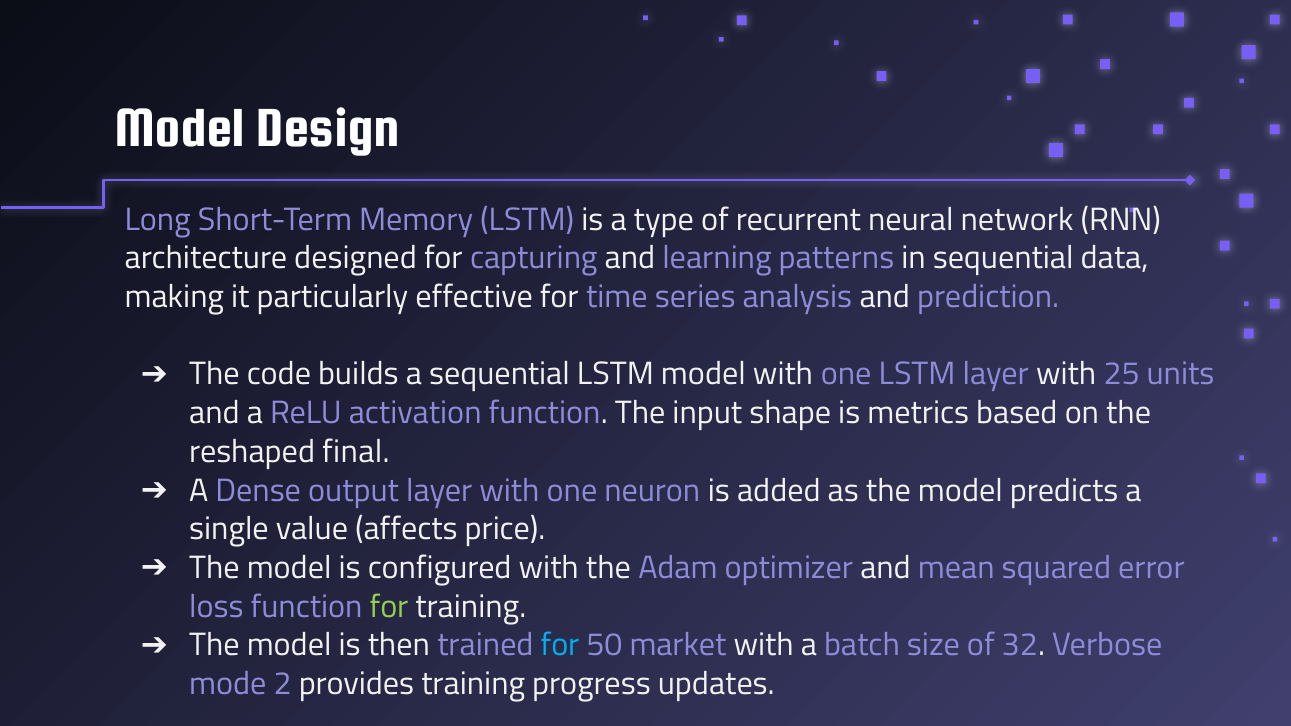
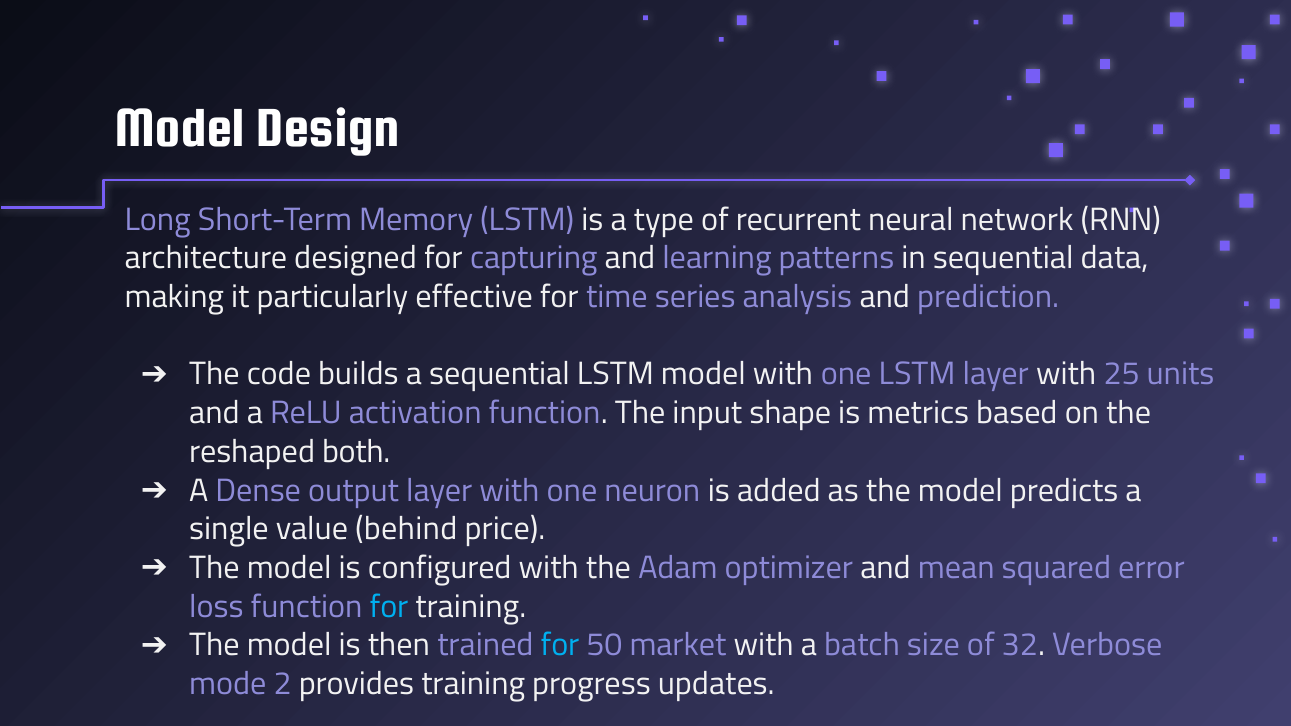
final: final -> both (356, 452)
affects: affects -> behind (406, 529)
for colour: light green -> light blue (389, 607)
